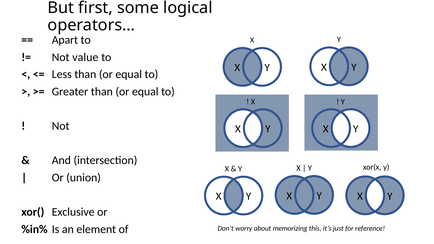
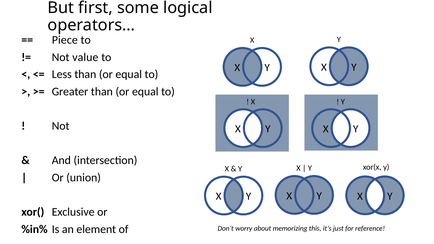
Apart: Apart -> Piece (65, 40)
